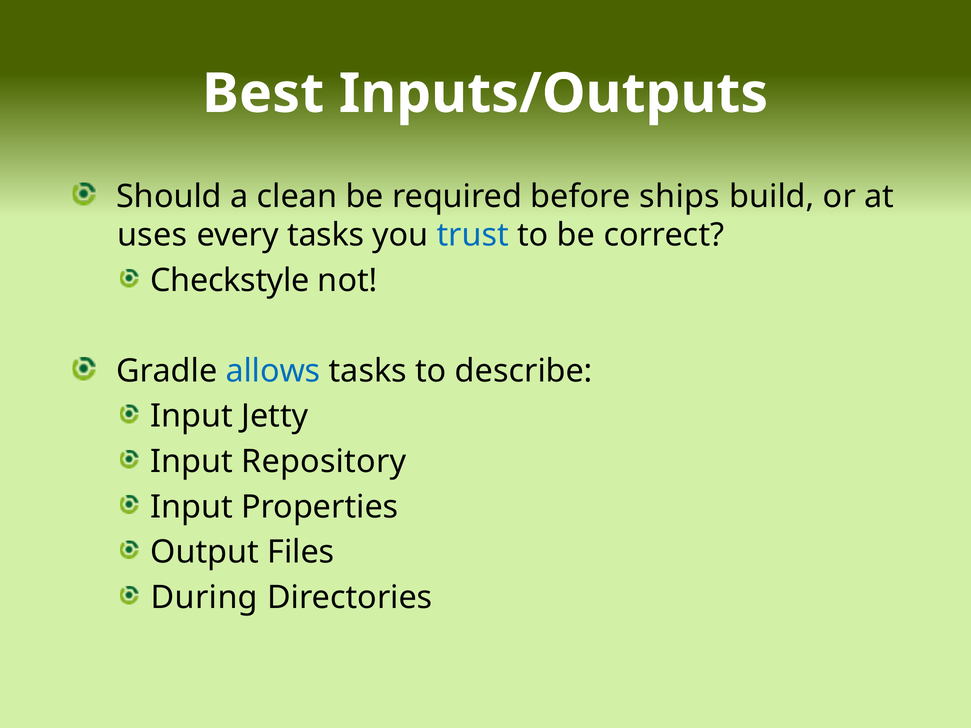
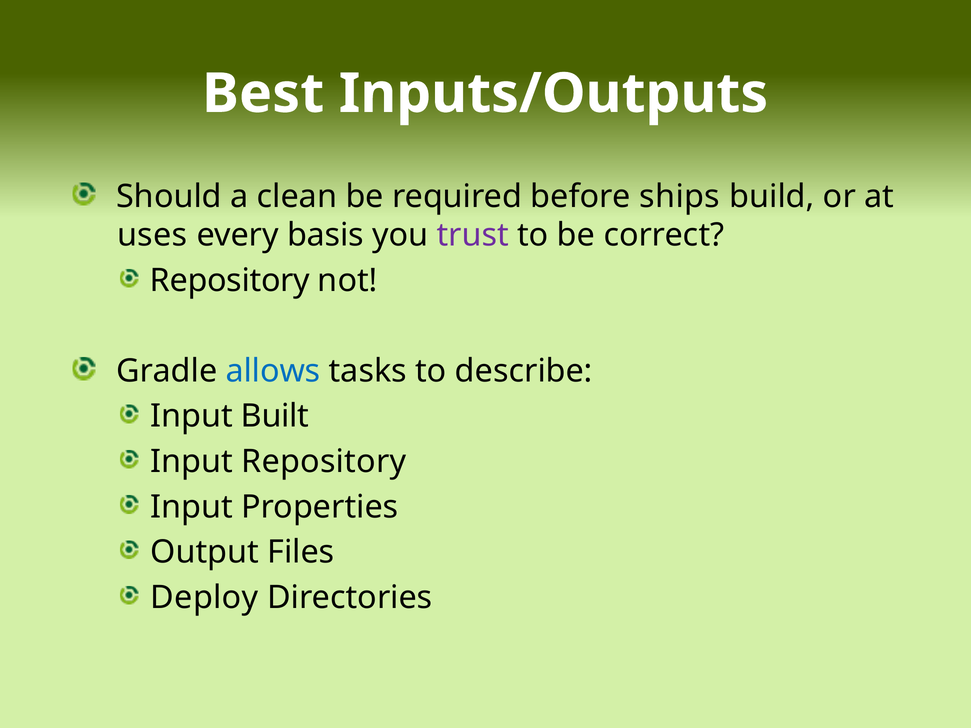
every tasks: tasks -> basis (326, 235)
trust colour: blue -> purple (473, 235)
Checkstyle: Checkstyle -> Repository (230, 281)
Jetty: Jetty -> Built (275, 416)
During: During -> Deploy (204, 598)
